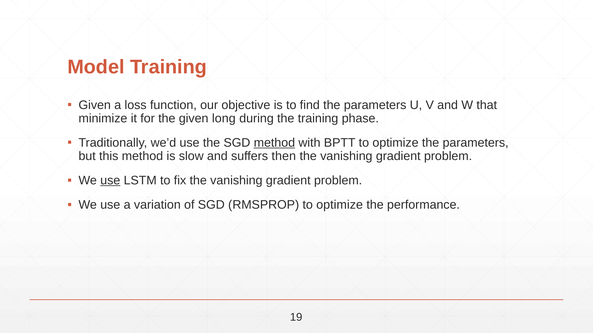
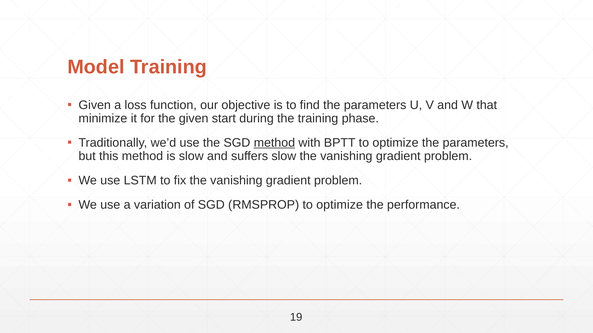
long: long -> start (224, 119)
suffers then: then -> slow (284, 156)
use underline: present -> none (110, 181)
